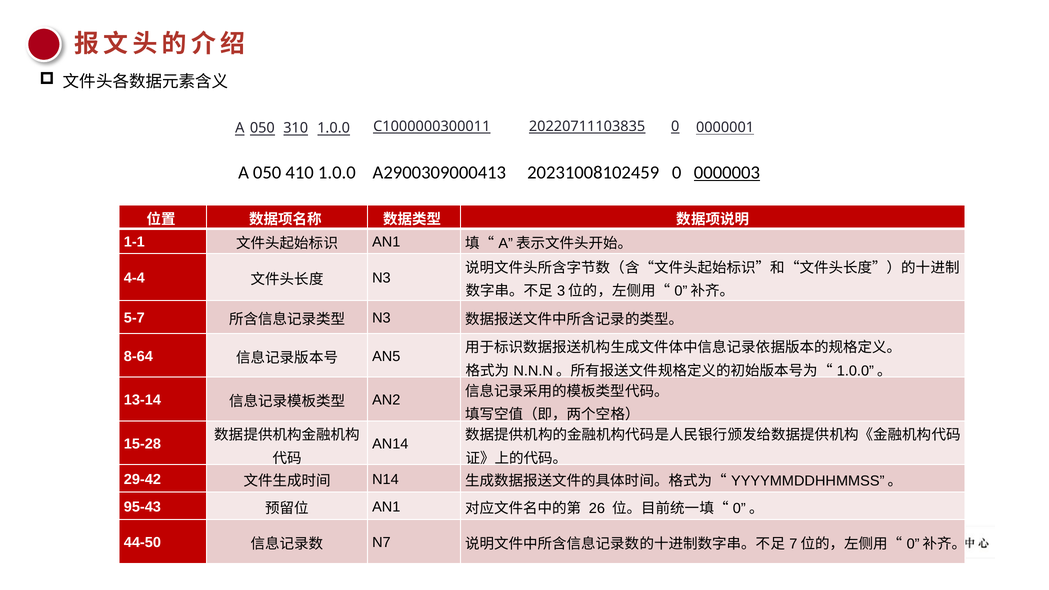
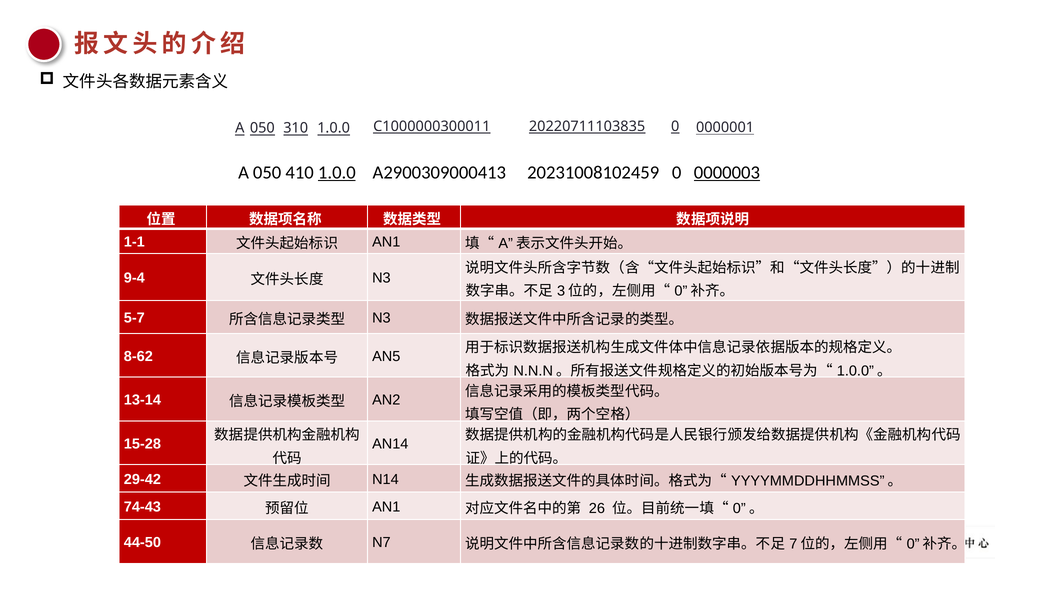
1.0.0 underline: none -> present (337, 173)
4-4: 4-4 -> 9-4 (134, 278)
8-64: 8-64 -> 8-62 (138, 356)
95-43: 95-43 -> 74-43 (142, 507)
